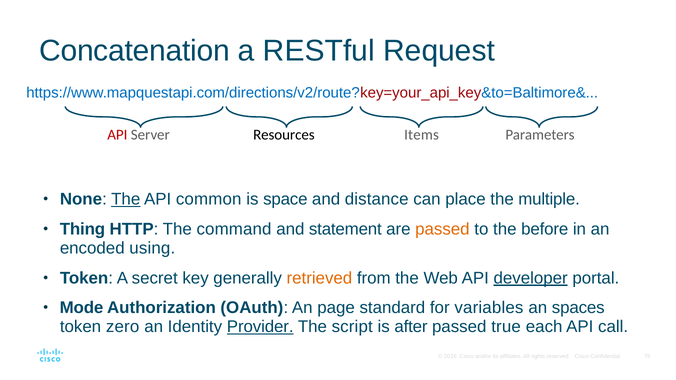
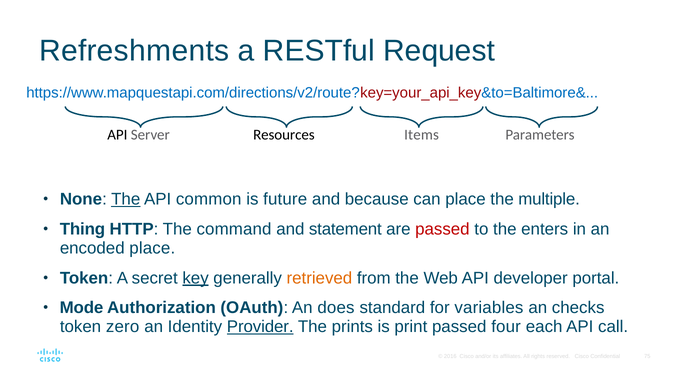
Concatenation: Concatenation -> Refreshments (134, 51)
API colour: red -> black (117, 135)
space: space -> future (285, 200)
distance: distance -> because (377, 200)
passed colour: orange -> red (442, 229)
before: before -> enters (545, 229)
encoded using: using -> place (152, 248)
key underline: none -> present (196, 278)
developer underline: present -> none (531, 278)
page: page -> does (336, 308)
spaces: spaces -> checks (578, 308)
script: script -> prints (352, 327)
after: after -> print (411, 327)
true: true -> four (506, 327)
